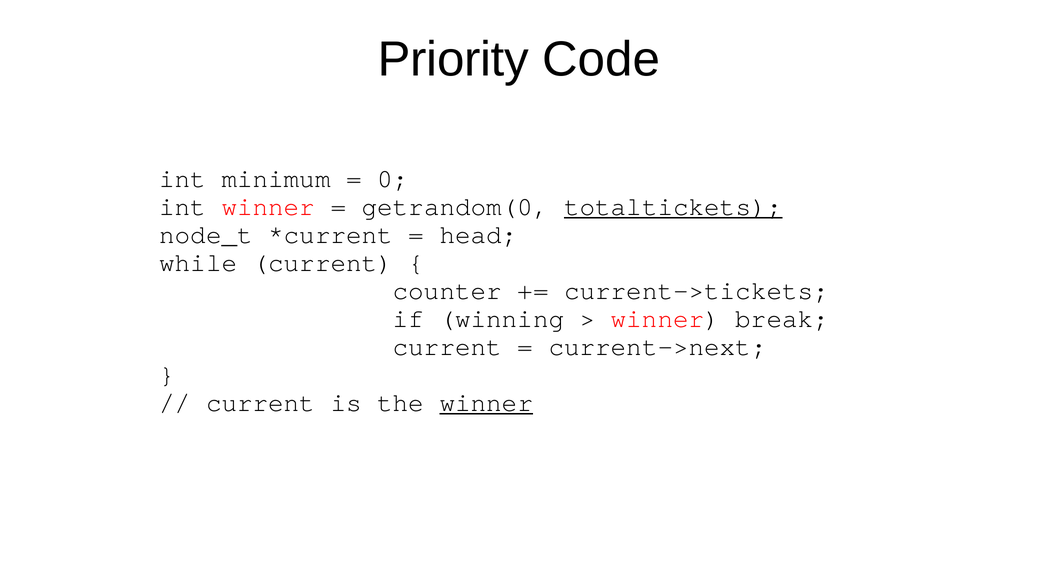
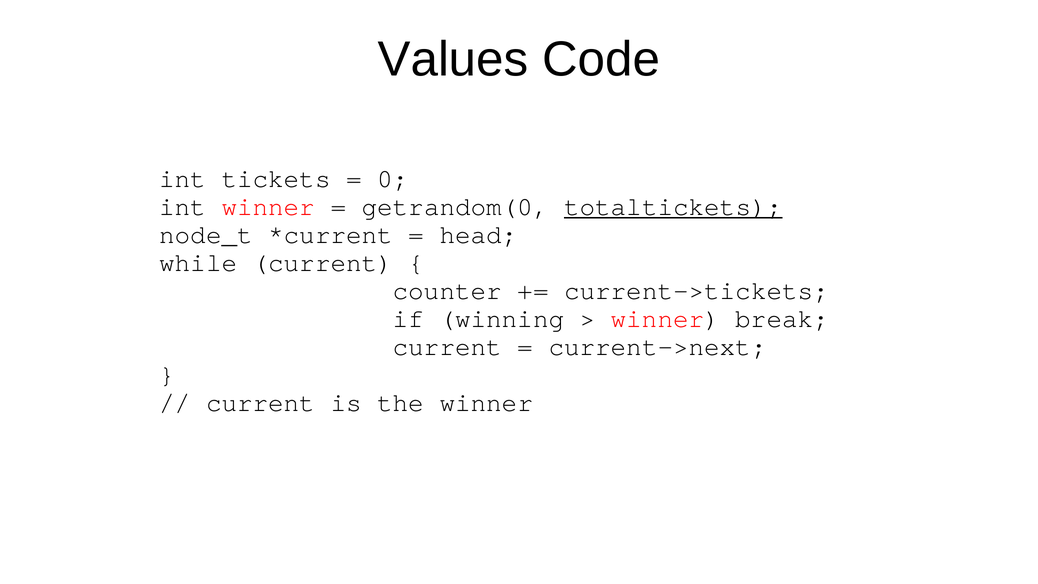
Priority: Priority -> Values (453, 60)
minimum: minimum -> tickets (276, 179)
winner underline: present -> none (486, 403)
